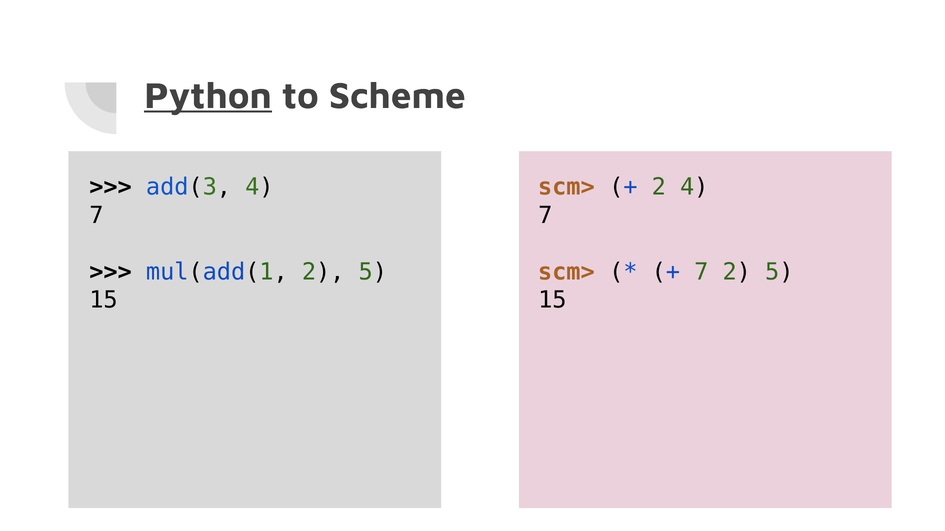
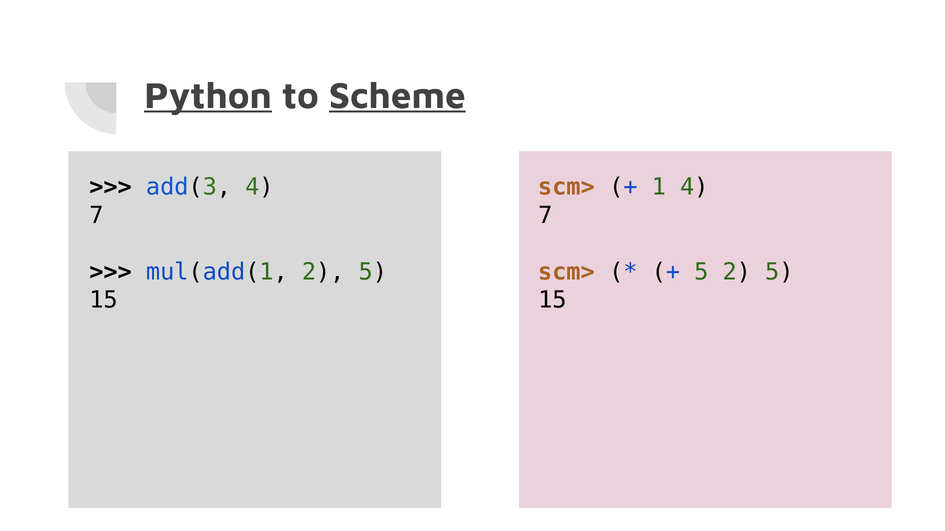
Scheme underline: none -> present (397, 96)
2: 2 -> 1 (659, 187)
7: 7 -> 5 (701, 272)
